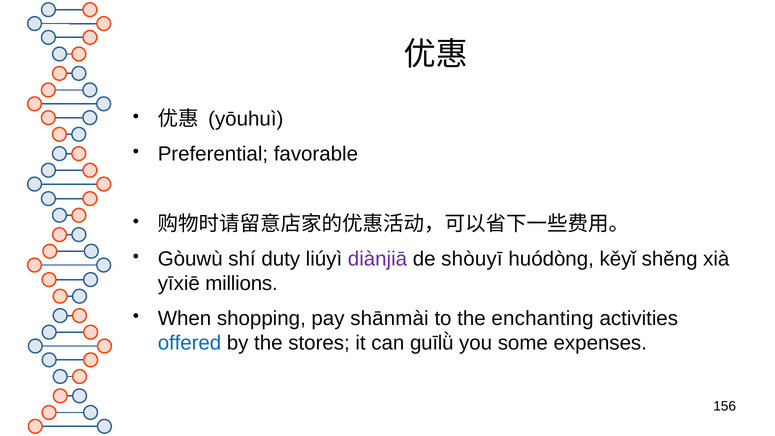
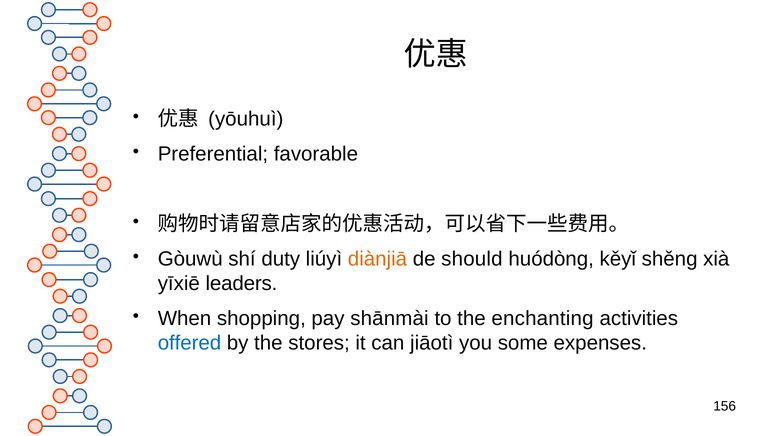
diànjiā colour: purple -> orange (377, 259)
shòuyī: shòuyī -> should (472, 259)
millions: millions -> leaders (241, 283)
guīlǜ: guīlǜ -> jiāotì (432, 343)
